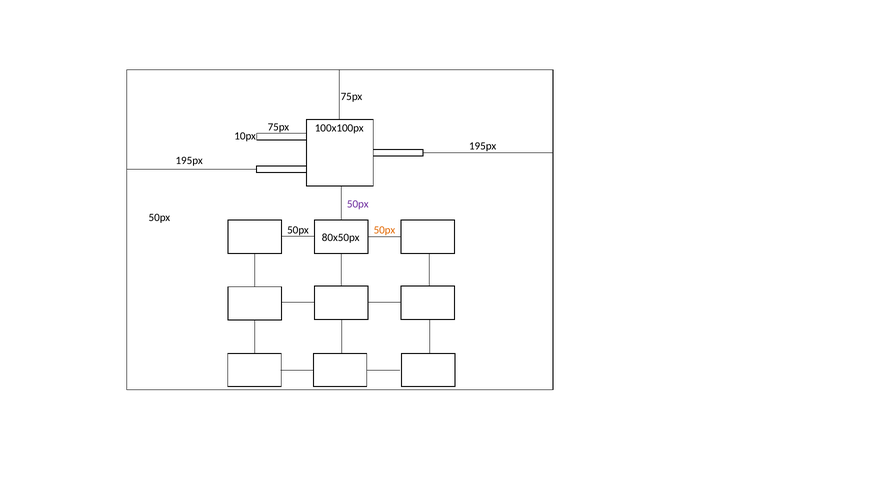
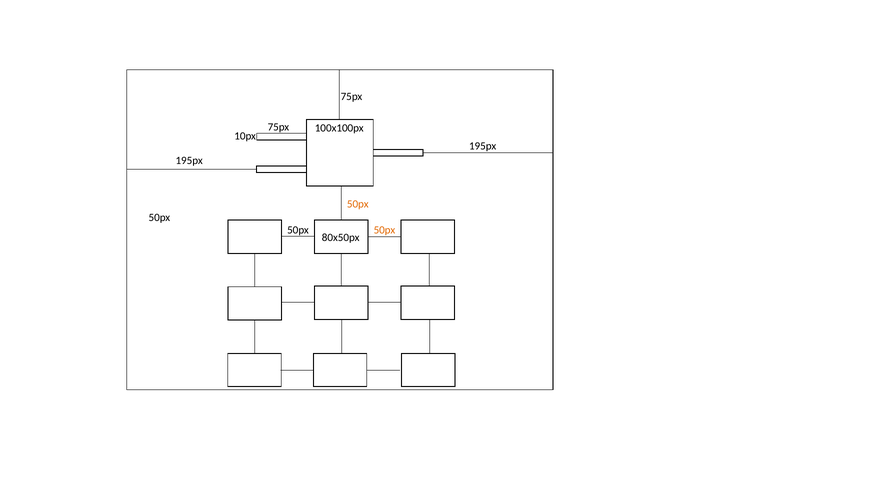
50px colour: purple -> orange (358, 204)
